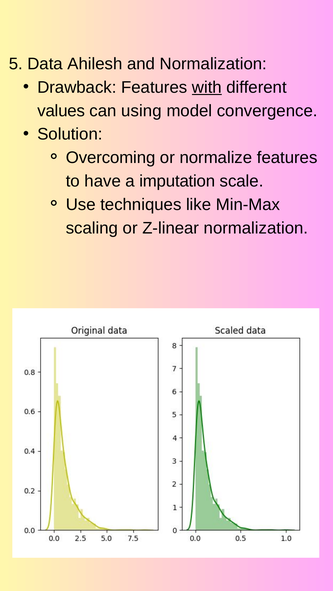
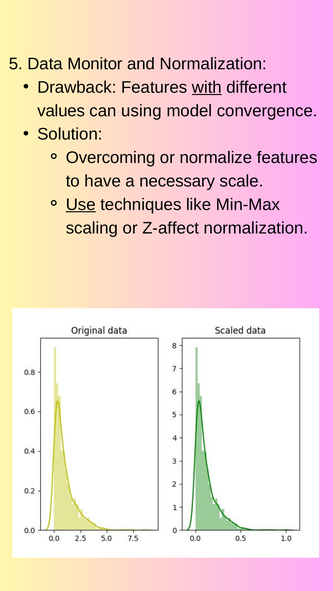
Ahilesh: Ahilesh -> Monitor (95, 64)
imputation: imputation -> necessary (177, 181)
Use underline: none -> present (81, 205)
Z-linear: Z-linear -> Z-affect (171, 228)
